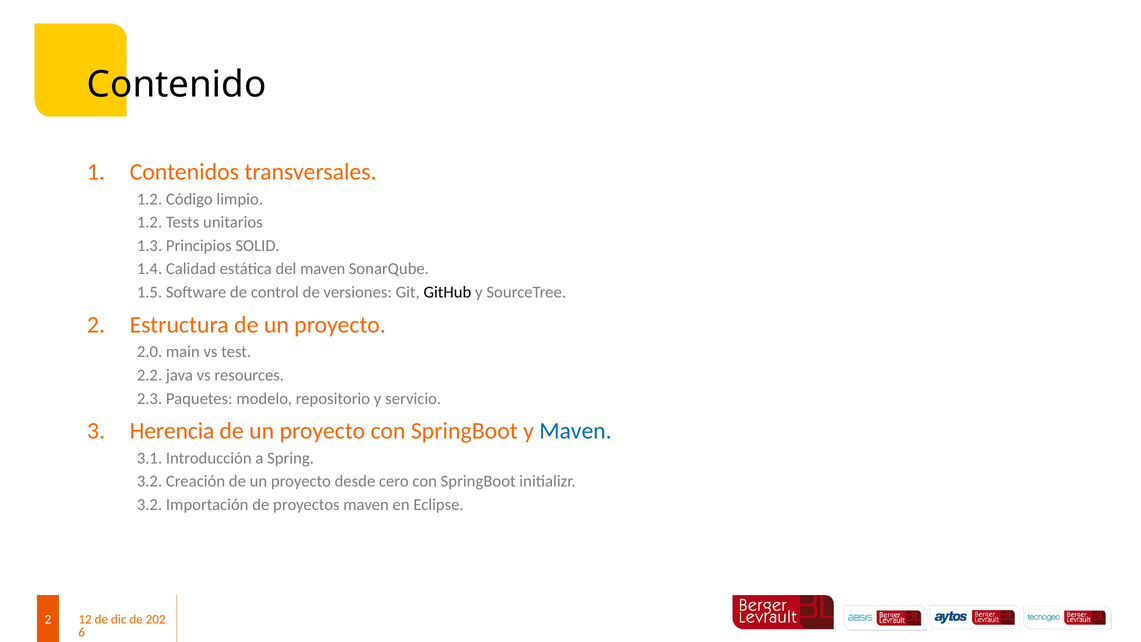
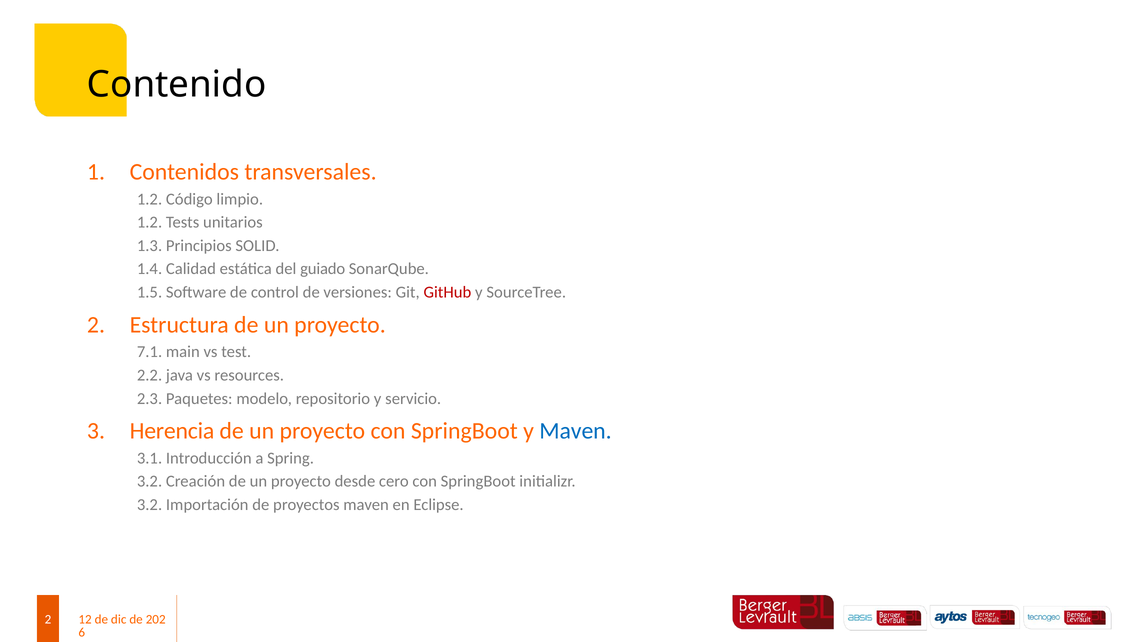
del maven: maven -> guiado (323, 269)
GitHub colour: black -> red (447, 292)
2.0: 2.0 -> 7.1 (150, 352)
